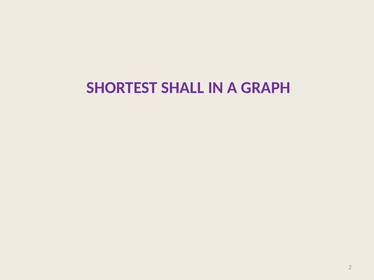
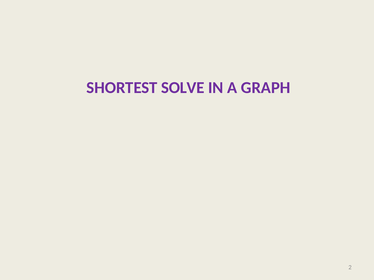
SHALL: SHALL -> SOLVE (183, 88)
